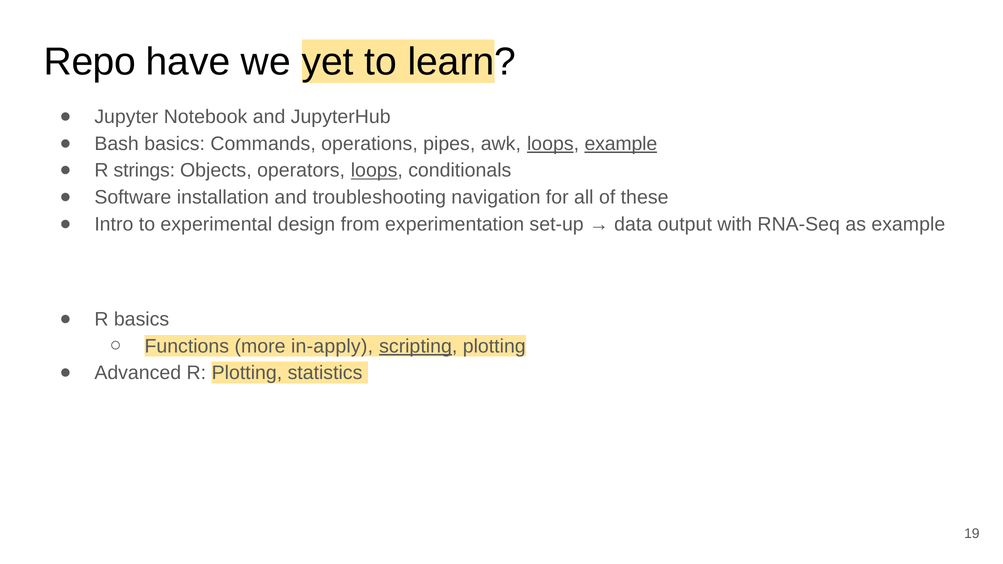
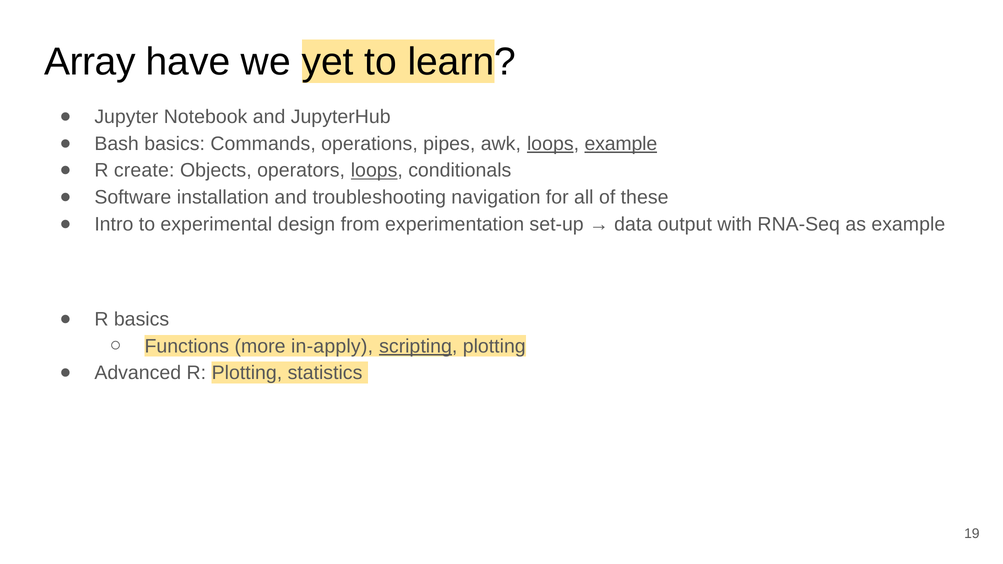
Repo: Repo -> Array (90, 62)
strings: strings -> create (144, 171)
